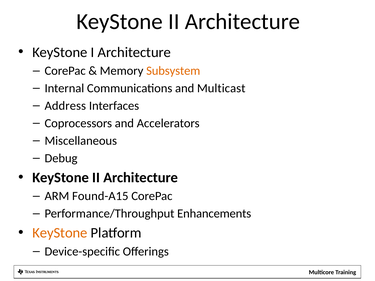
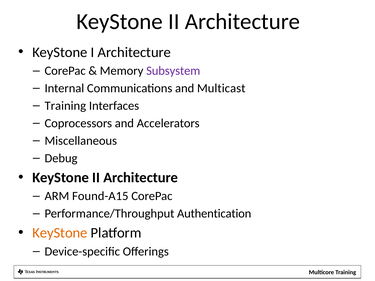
Subsystem colour: orange -> purple (173, 71)
Address: Address -> Training (65, 106)
Enhancements: Enhancements -> Authentication (214, 214)
